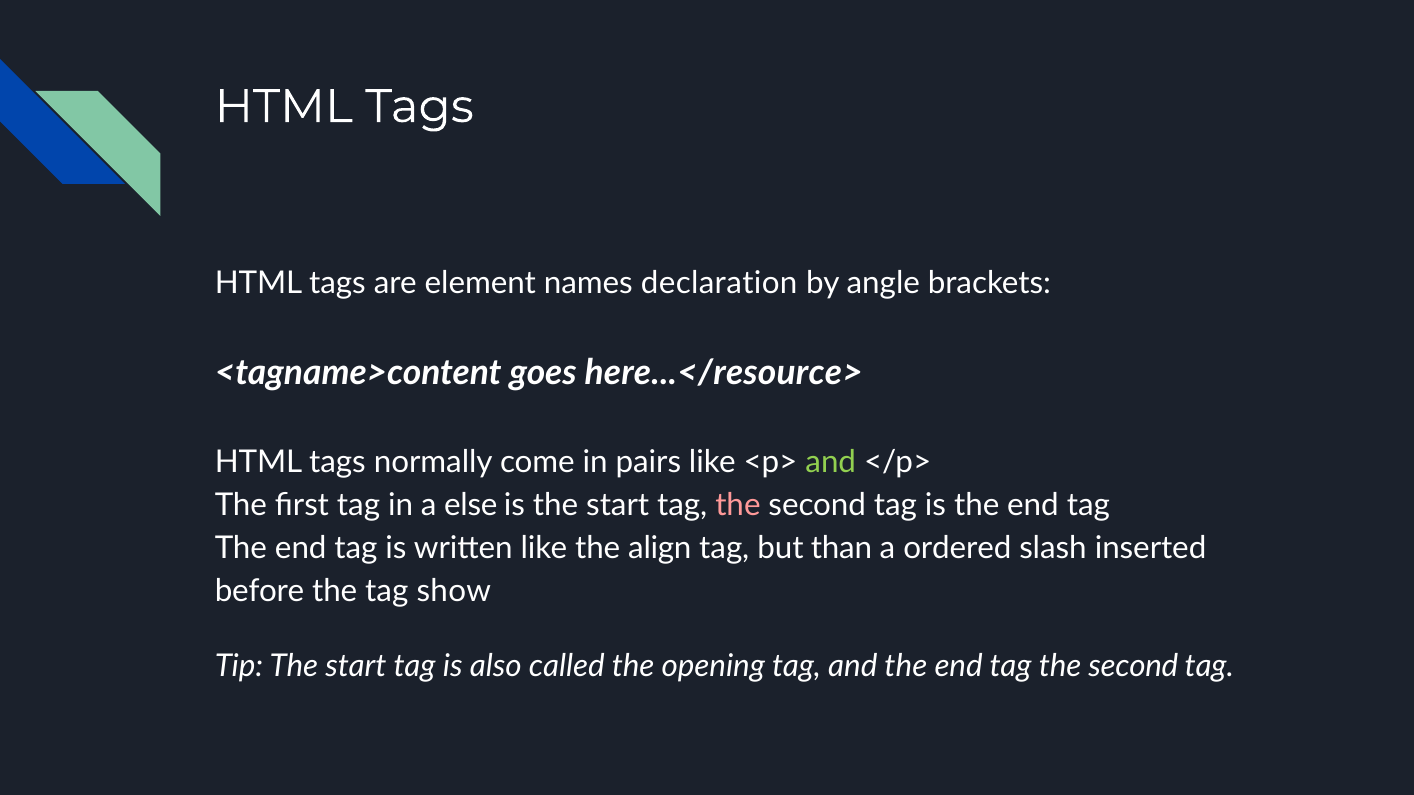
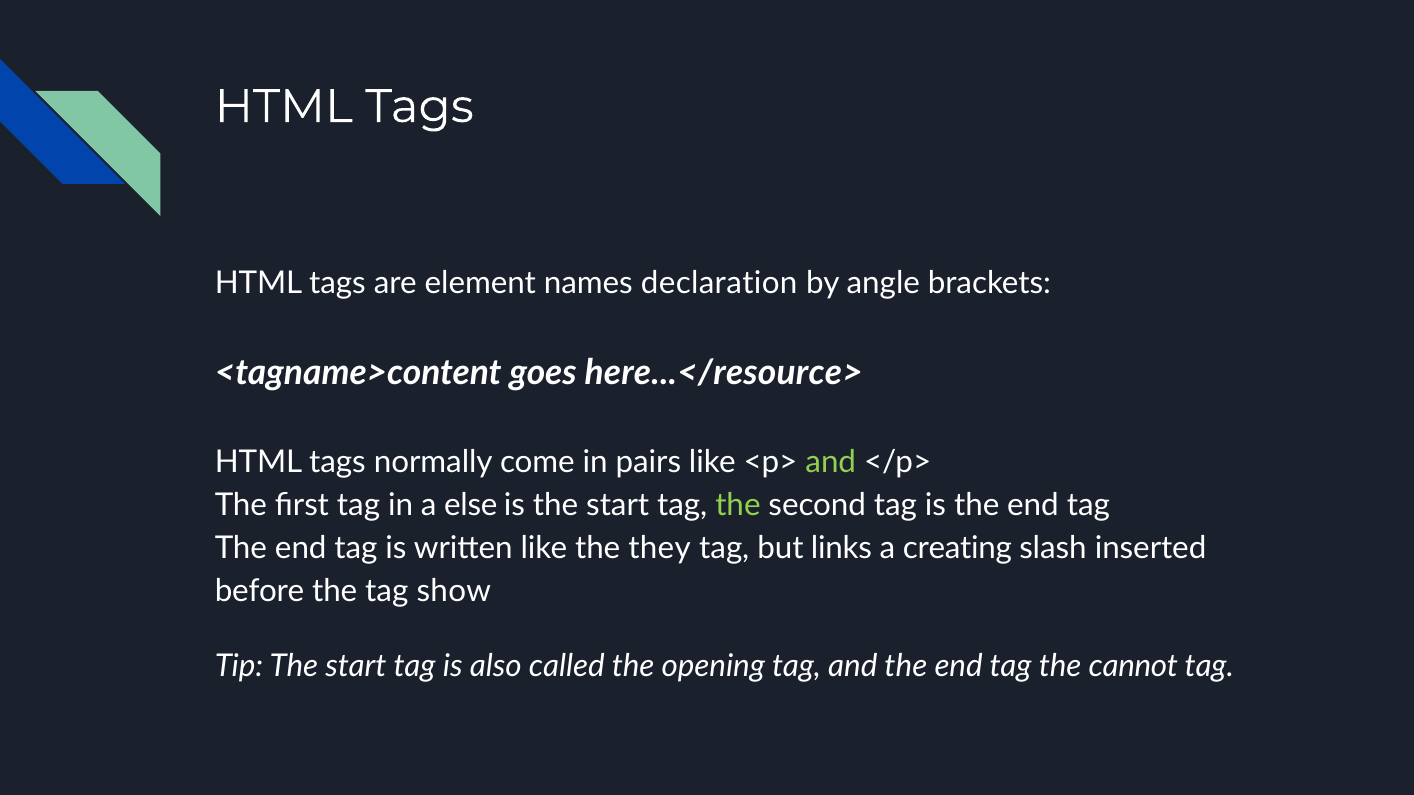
the colour: pink -> light green (738, 505)
align: align -> they (660, 549)
than: than -> links (841, 549)
ordered: ordered -> creating (957, 549)
end tag the second: second -> cannot (1133, 667)
